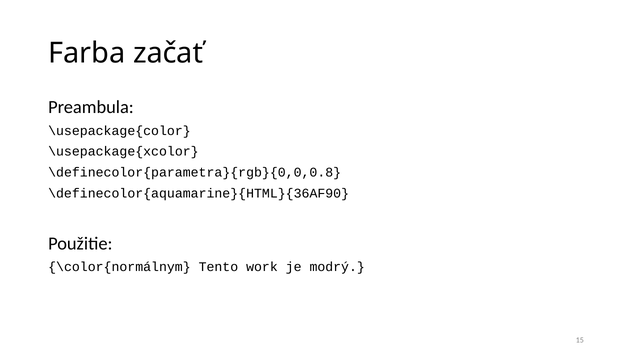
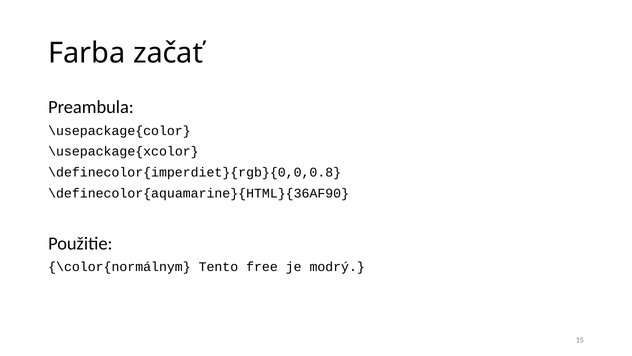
\definecolor{parametra}{rgb}{0,0,0.8: \definecolor{parametra}{rgb}{0,0,0.8 -> \definecolor{imperdiet}{rgb}{0,0,0.8 (195, 172)
work: work -> free (262, 267)
